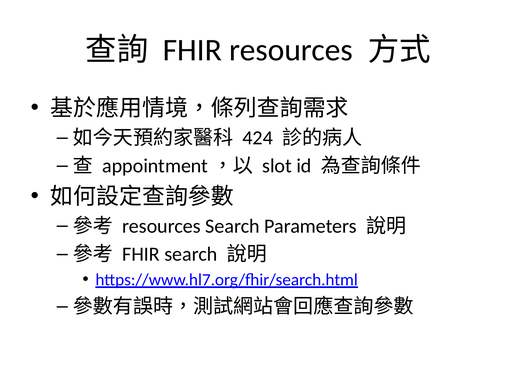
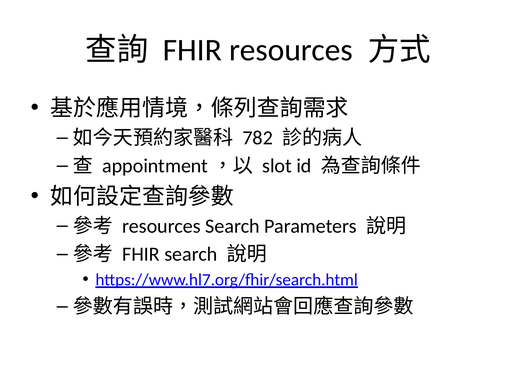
424: 424 -> 782 (258, 138)
